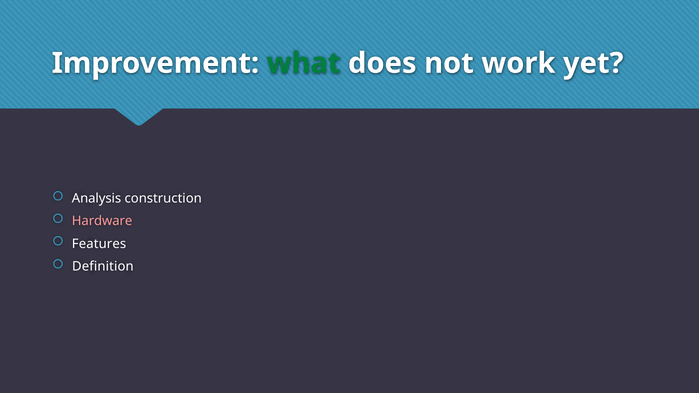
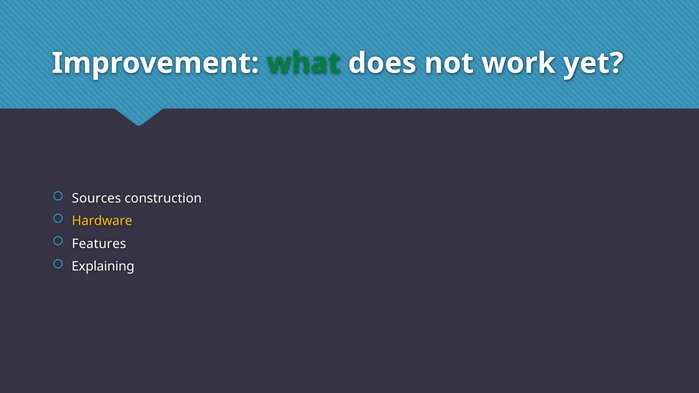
Analysis: Analysis -> Sources (96, 198)
Hardware colour: pink -> yellow (102, 221)
Definition: Definition -> Explaining (103, 267)
